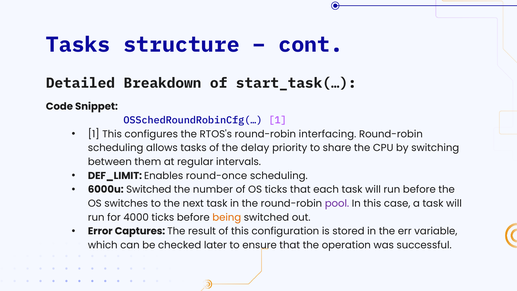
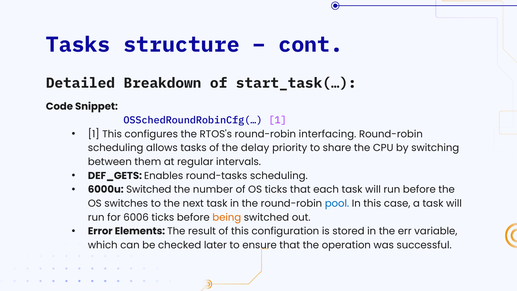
DEF_LIMIT: DEF_LIMIT -> DEF_GETS (115, 176)
round-once: round-once -> round-tasks (217, 176)
pool colour: purple -> blue (337, 203)
4000: 4000 -> 6006 (136, 217)
Captures: Captures -> Elements (140, 231)
